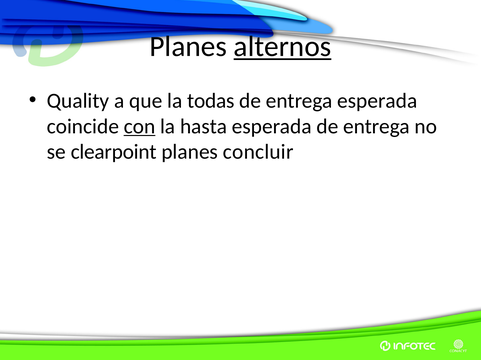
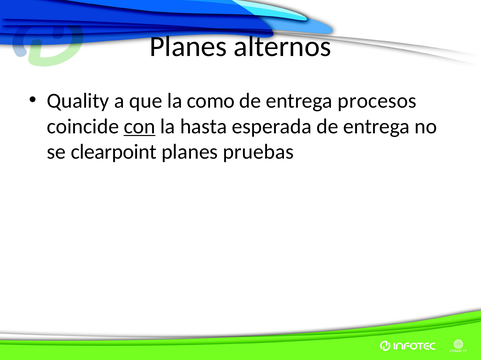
alternos underline: present -> none (282, 47)
todas: todas -> como (211, 101)
entrega esperada: esperada -> procesos (377, 101)
concluir: concluir -> pruebas (258, 152)
